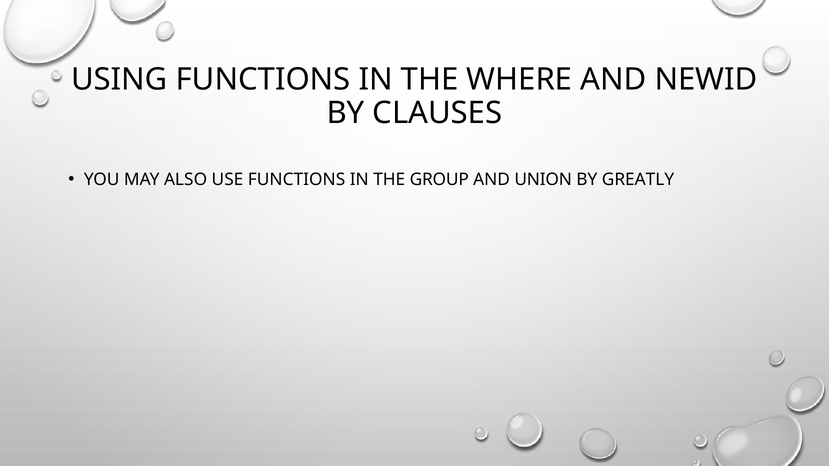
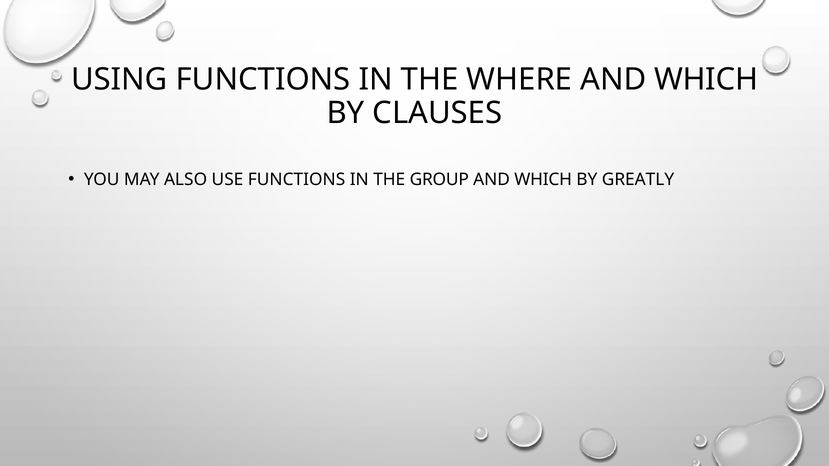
WHERE AND NEWID: NEWID -> WHICH (706, 79)
UNION: UNION -> WHICH (543, 180)
